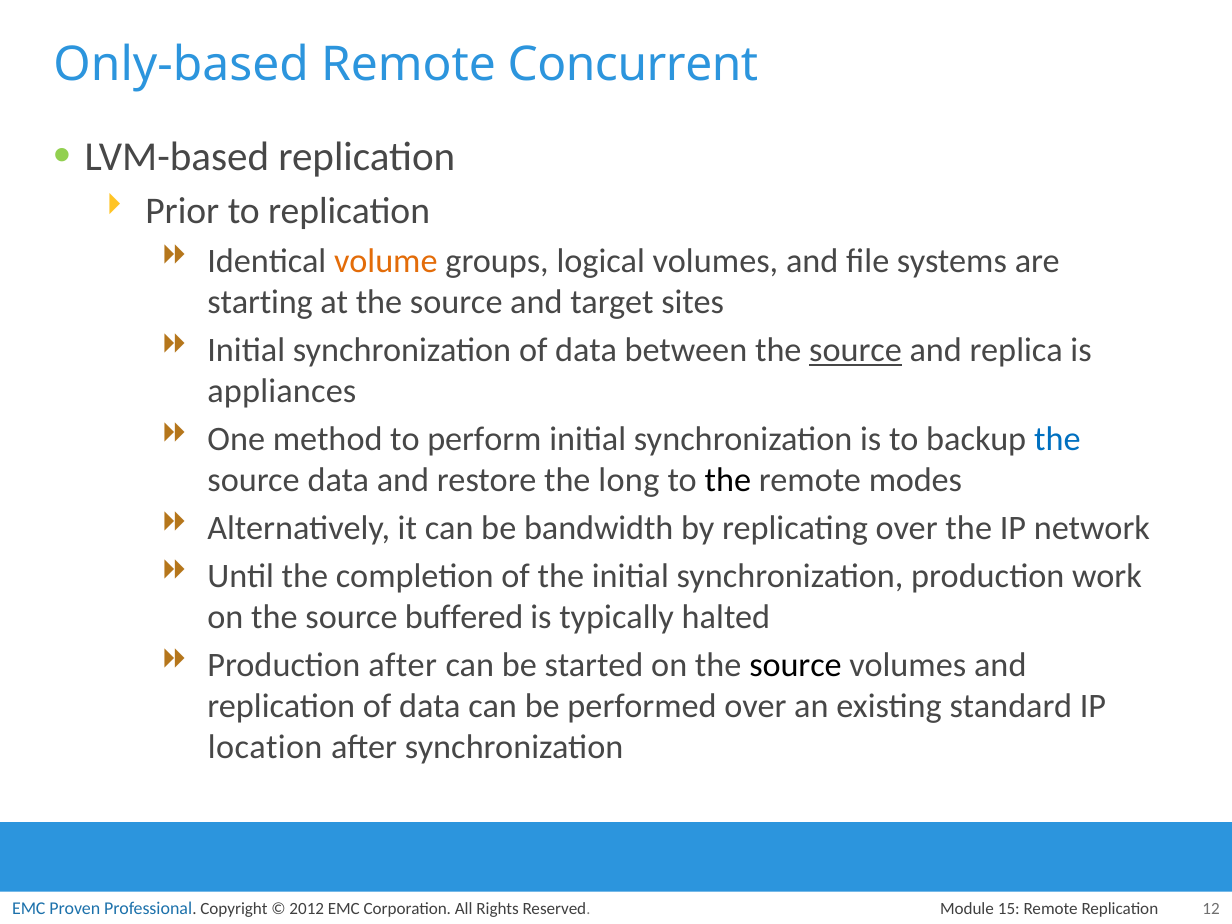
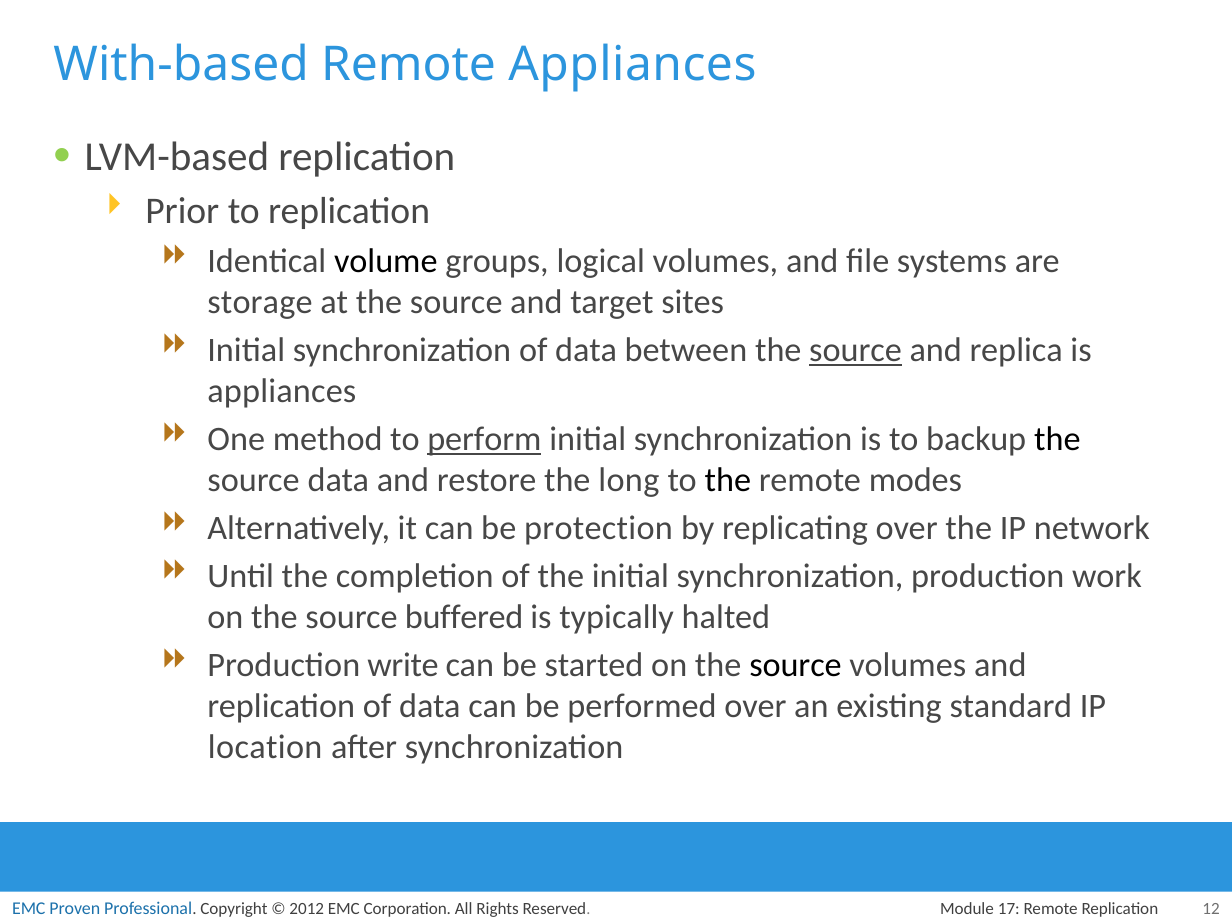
Only-based: Only-based -> With-based (181, 65)
Remote Concurrent: Concurrent -> Appliances (632, 65)
volume colour: orange -> black (386, 261)
starting: starting -> storage (260, 302)
perform underline: none -> present (484, 439)
the colour: blue -> black (1057, 439)
bandwidth: bandwidth -> protection (599, 528)
Production after: after -> write (403, 665)
15: 15 -> 17 (1009, 909)
